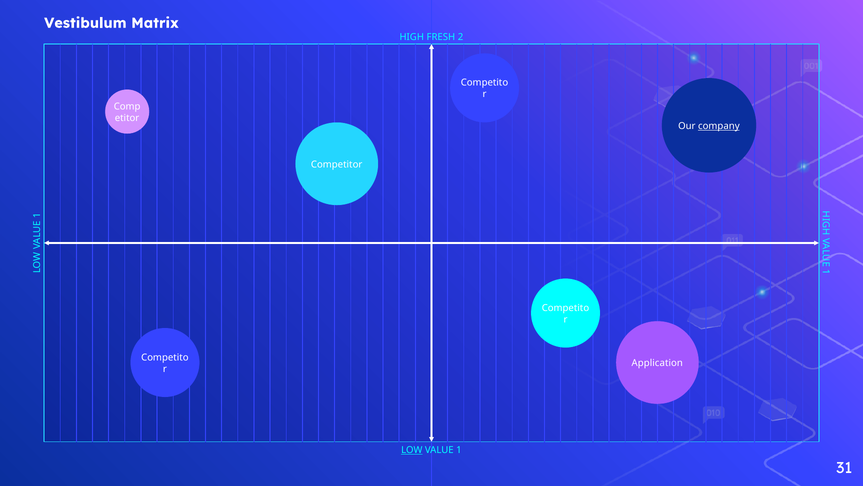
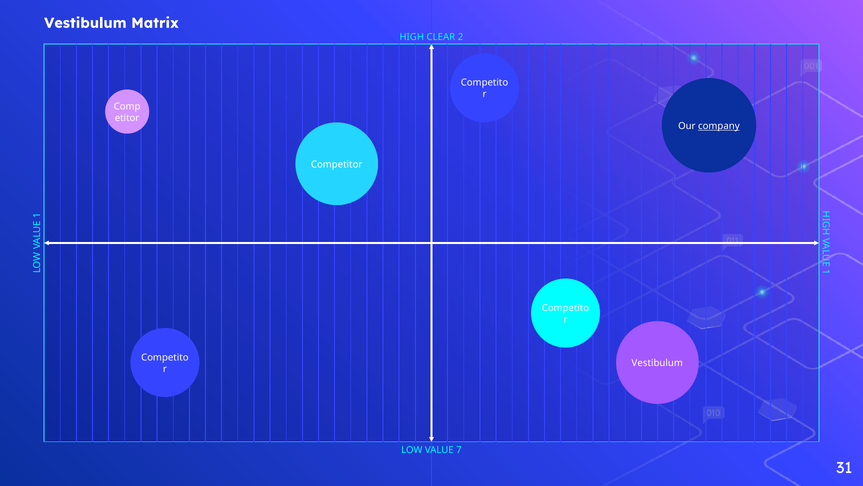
FRESH: FRESH -> CLEAR (441, 37)
Application: Application -> Vestibulum (657, 363)
LOW underline: present -> none (412, 450)
VALUE 1: 1 -> 7 (459, 450)
